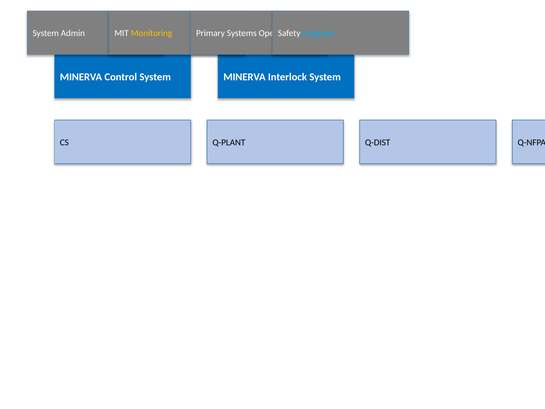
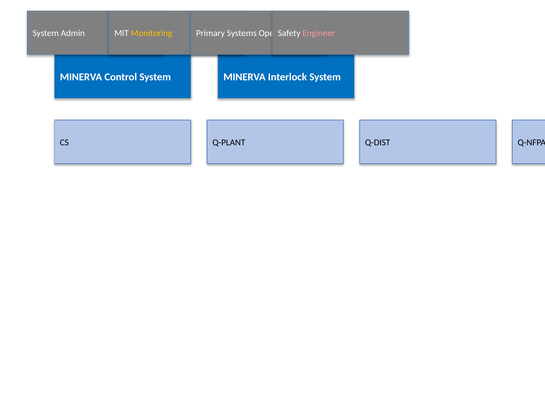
Engineer colour: light blue -> pink (319, 33)
